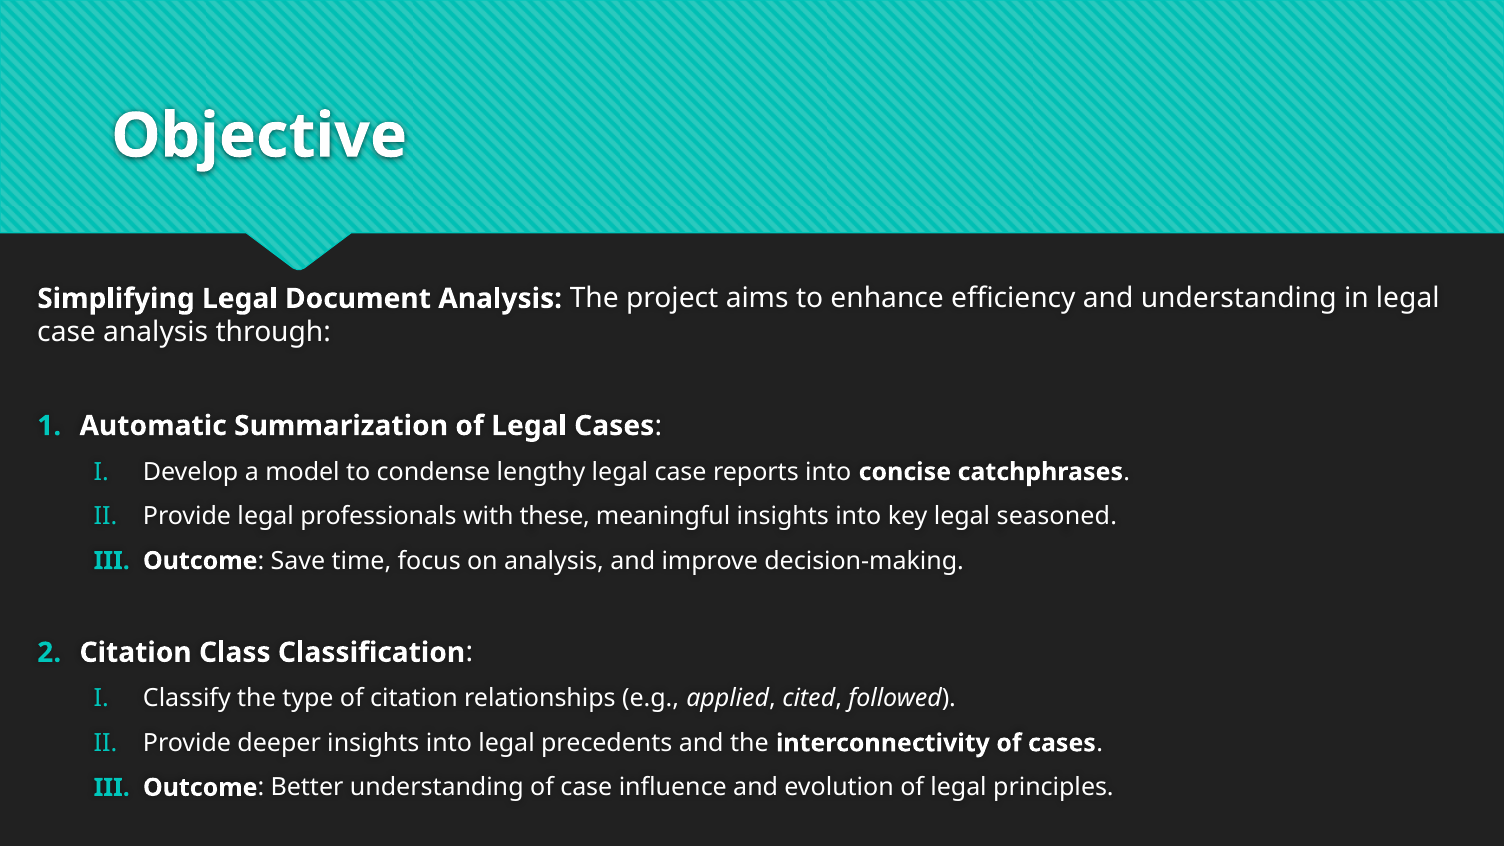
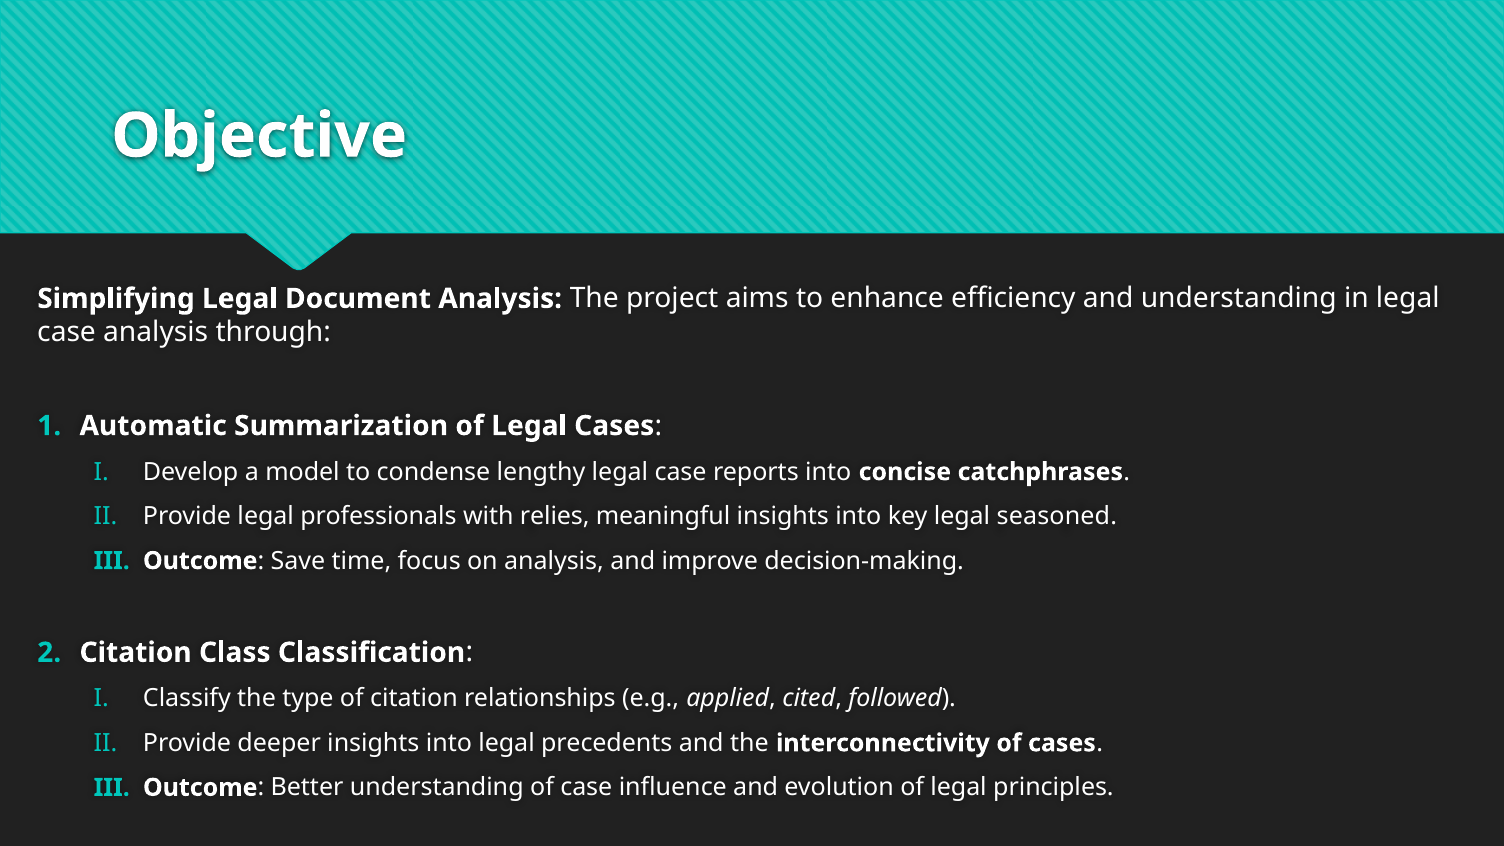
these: these -> relies (555, 516)
